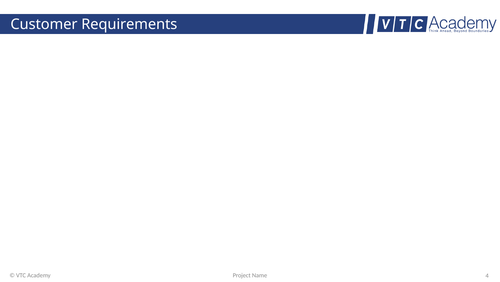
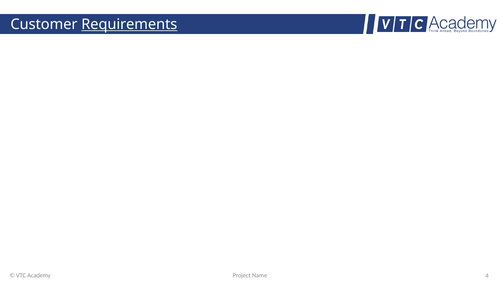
Requirements underline: none -> present (129, 24)
